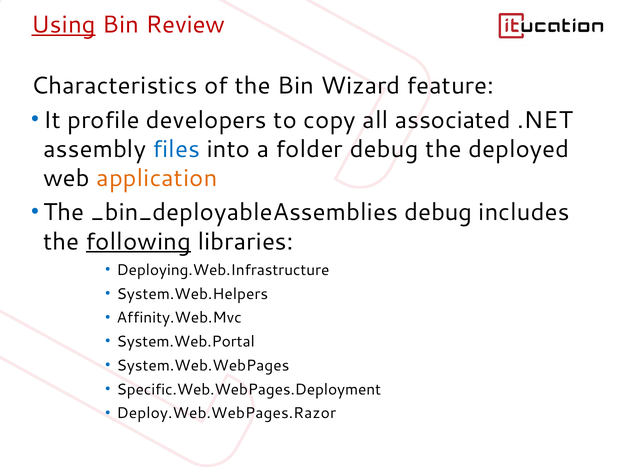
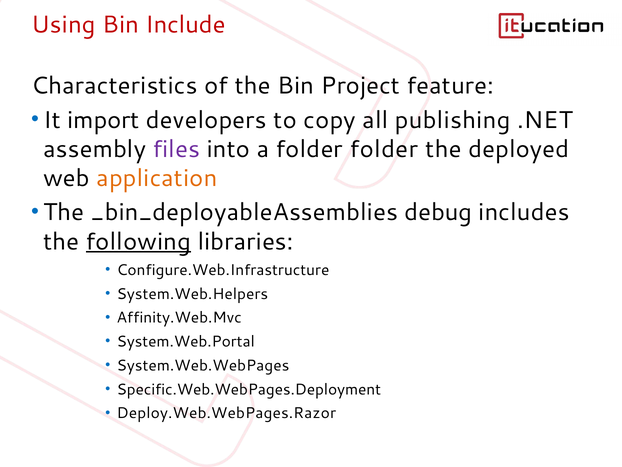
Using underline: present -> none (64, 25)
Review: Review -> Include (185, 25)
Wizard: Wizard -> Project (360, 86)
profile: profile -> import (103, 120)
associated: associated -> publishing (453, 120)
files colour: blue -> purple (176, 149)
folder debug: debug -> folder (384, 149)
Deploying.Web.Infrastructure: Deploying.Web.Infrastructure -> Configure.Web.Infrastructure (223, 270)
